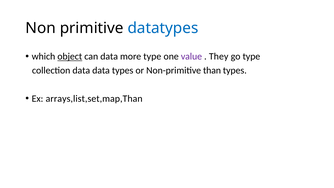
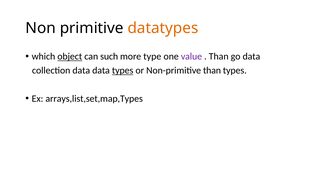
datatypes colour: blue -> orange (163, 28)
can data: data -> such (109, 56)
They: They -> Than (219, 56)
go type: type -> data (251, 56)
types underline: none -> present (123, 70)
arrays,list,set,map,Than: arrays,list,set,map,Than -> arrays,list,set,map,Types (94, 98)
